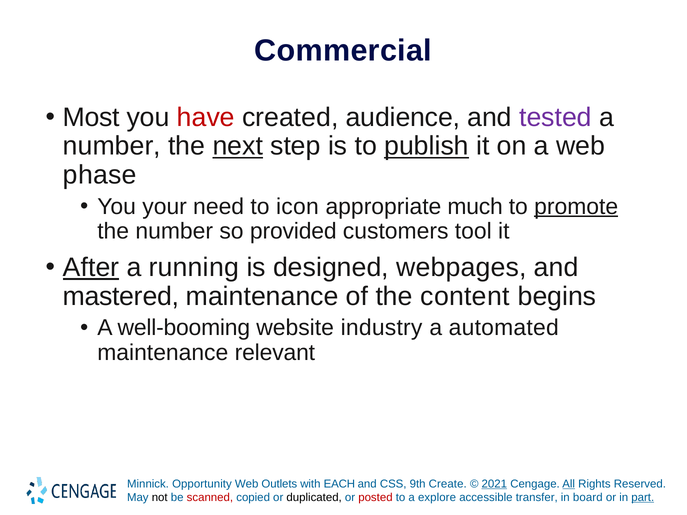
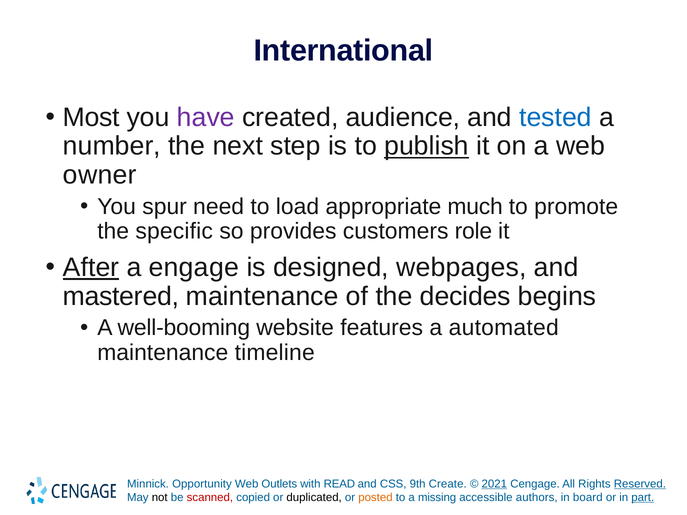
Commercial: Commercial -> International (343, 51)
have colour: red -> purple (206, 117)
tested colour: purple -> blue (555, 117)
next underline: present -> none (238, 146)
phase: phase -> owner (100, 175)
your: your -> spur (165, 207)
icon: icon -> load (298, 207)
promote underline: present -> none (576, 207)
the number: number -> specific (174, 231)
provided: provided -> provides (293, 231)
tool: tool -> role (473, 231)
running: running -> engage (194, 268)
content: content -> decides (465, 297)
industry: industry -> features (382, 328)
relevant: relevant -> timeline (275, 353)
EACH: EACH -> READ (339, 484)
All underline: present -> none (569, 484)
Reserved underline: none -> present (640, 484)
posted colour: red -> orange (375, 498)
explore: explore -> missing (437, 498)
transfer: transfer -> authors (537, 498)
